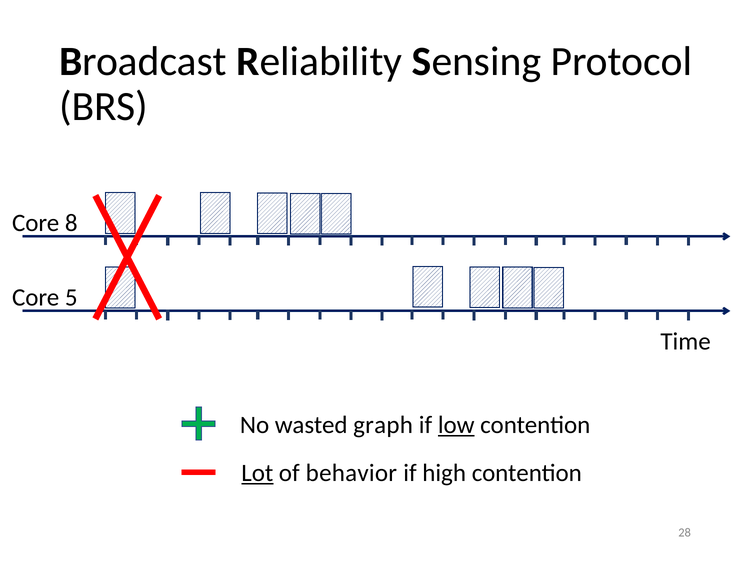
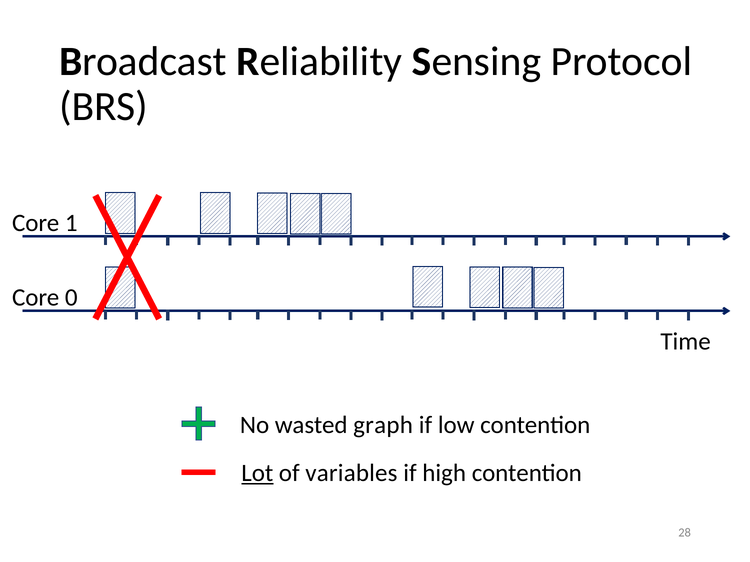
8: 8 -> 1 (71, 223)
5: 5 -> 0 (71, 298)
low underline: present -> none (456, 426)
behavior: behavior -> variables (351, 474)
